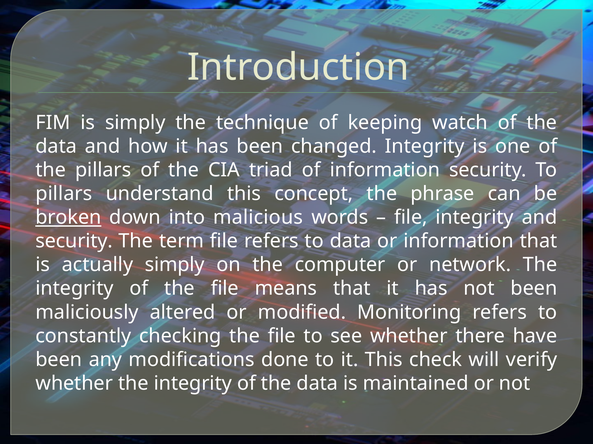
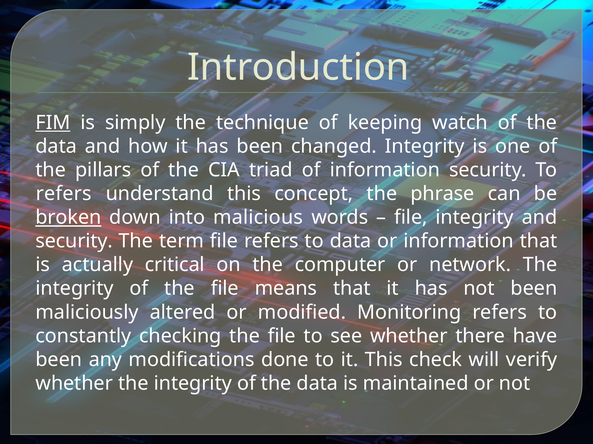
FIM underline: none -> present (53, 123)
pillars: pillars -> refers (64, 194)
actually simply: simply -> critical (175, 265)
